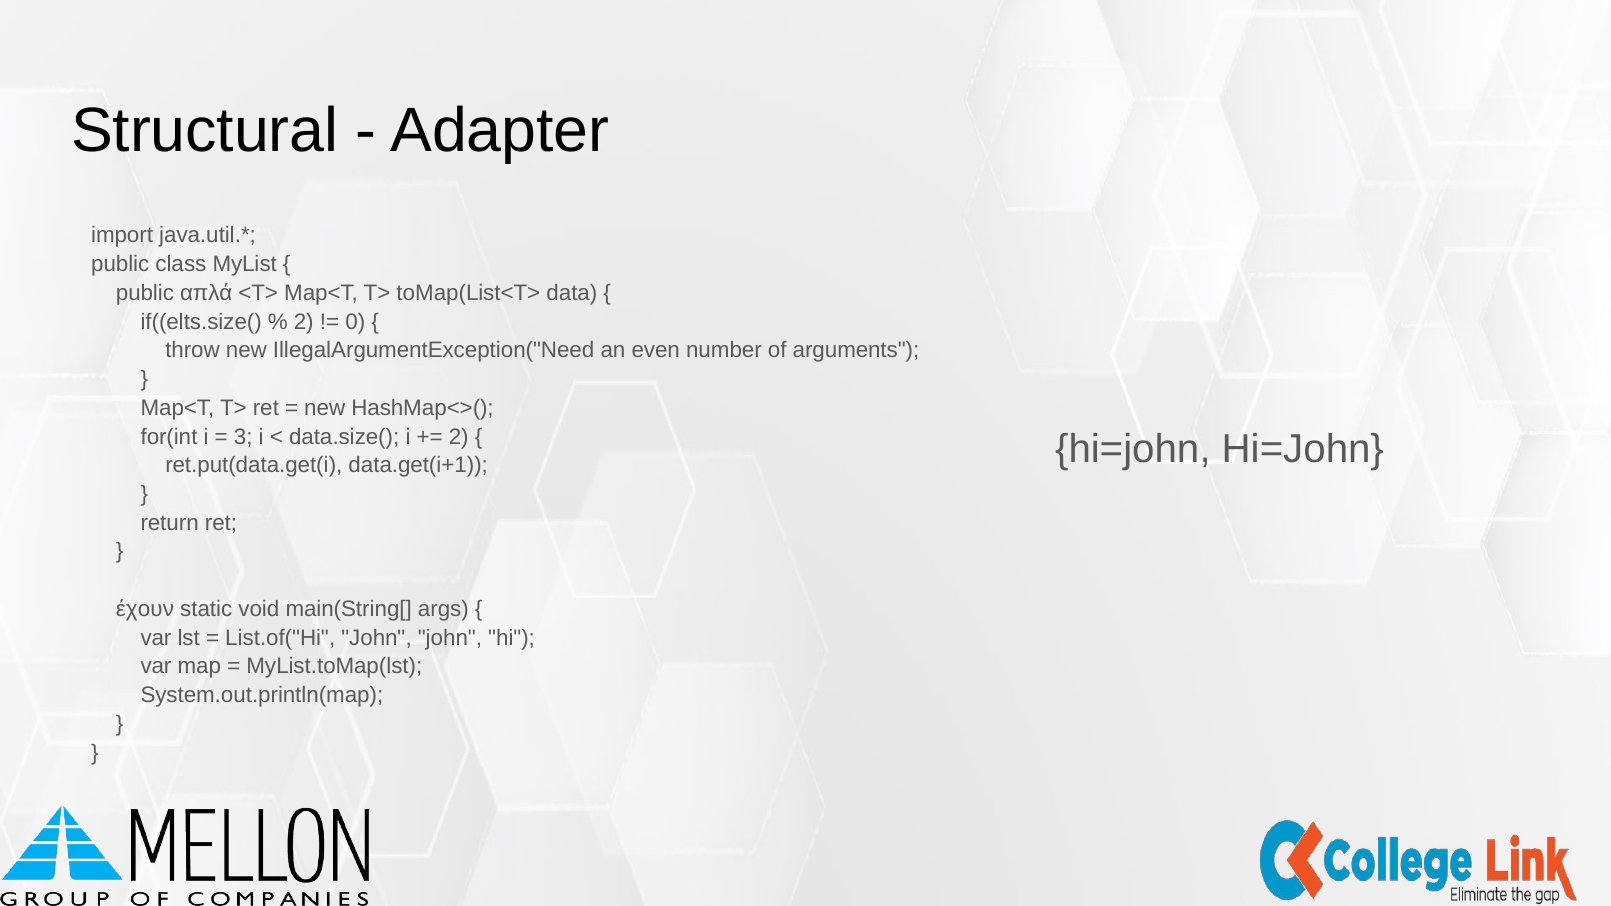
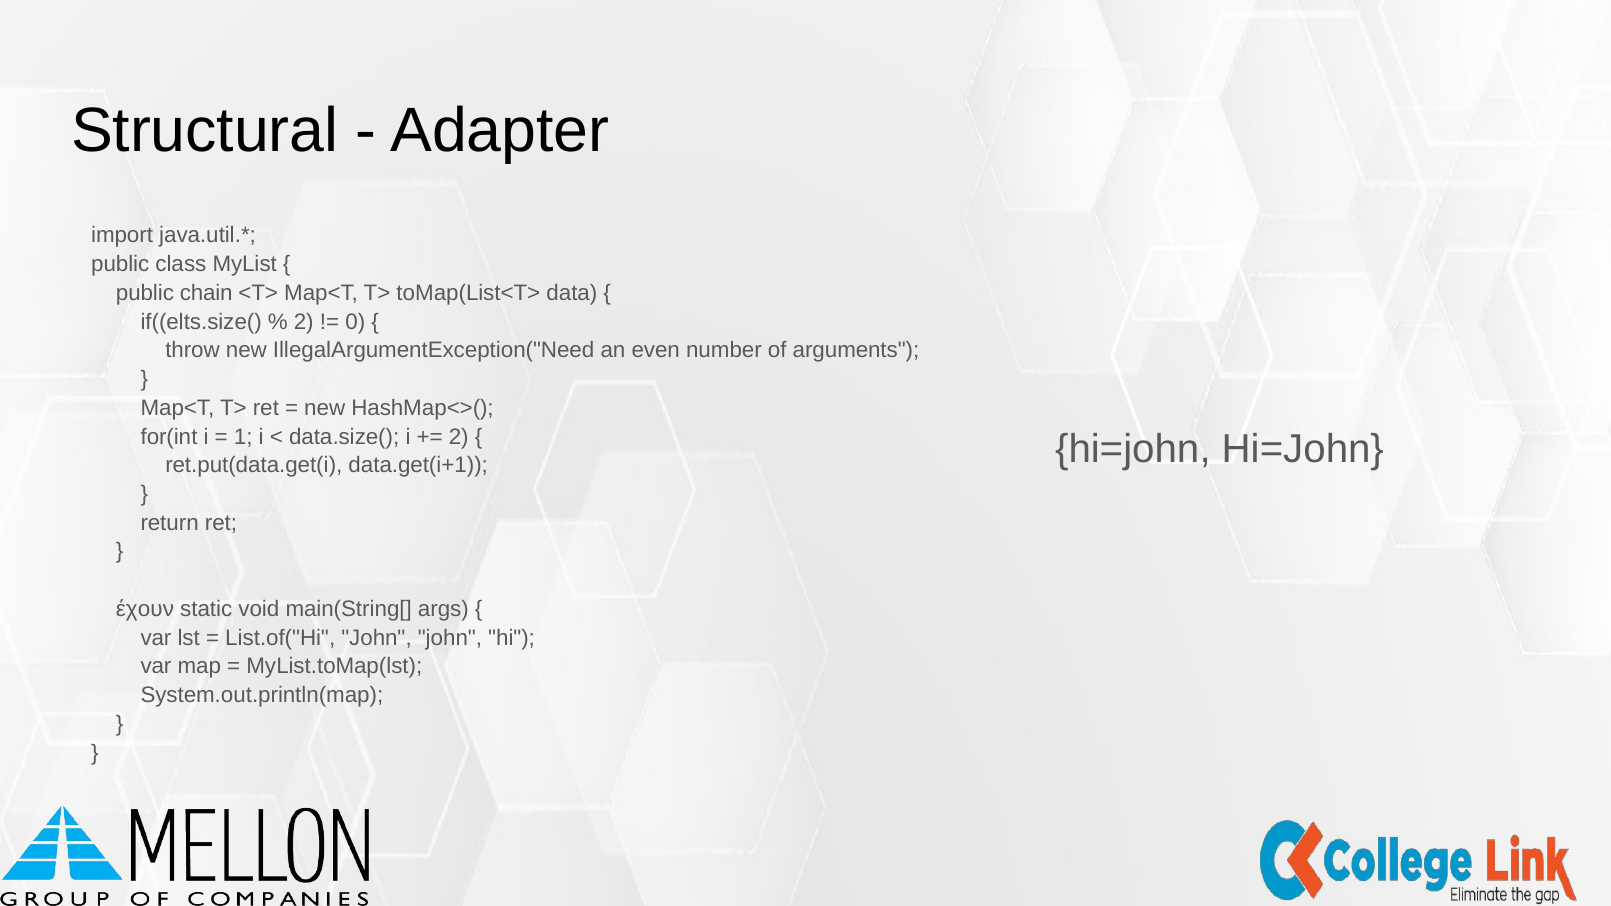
απλά: απλά -> chain (206, 293)
3: 3 -> 1 (243, 437)
